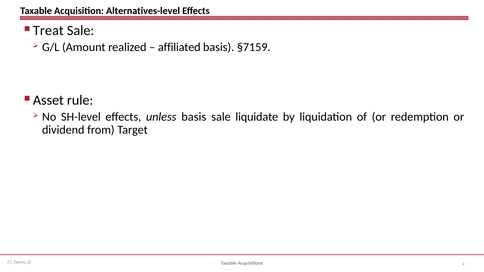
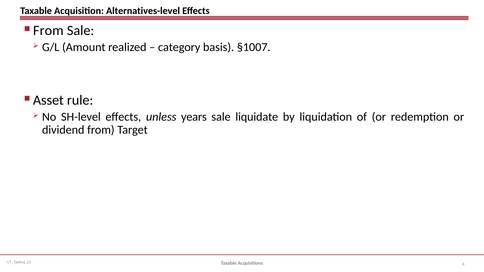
Treat: Treat -> From (48, 31)
affiliated: affiliated -> category (179, 47)
§7159: §7159 -> §1007 (254, 47)
unless basis: basis -> years (194, 117)
